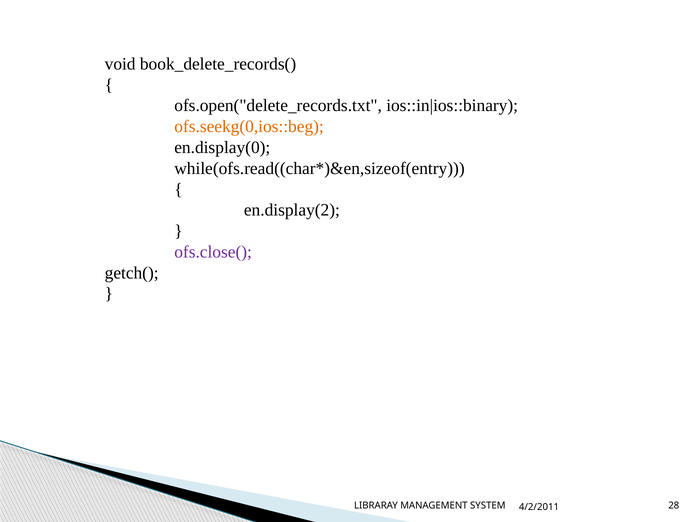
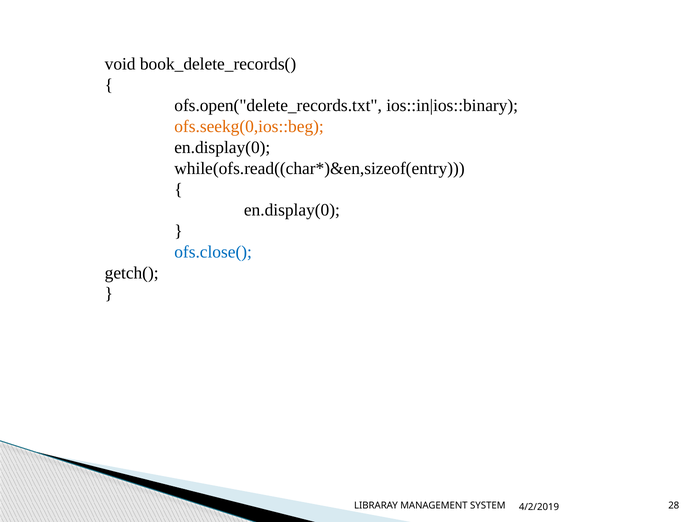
en.display(2: en.display(2 -> en.display(0 (292, 210)
ofs.close( colour: purple -> blue (213, 252)
4/2/2011: 4/2/2011 -> 4/2/2019 (539, 507)
